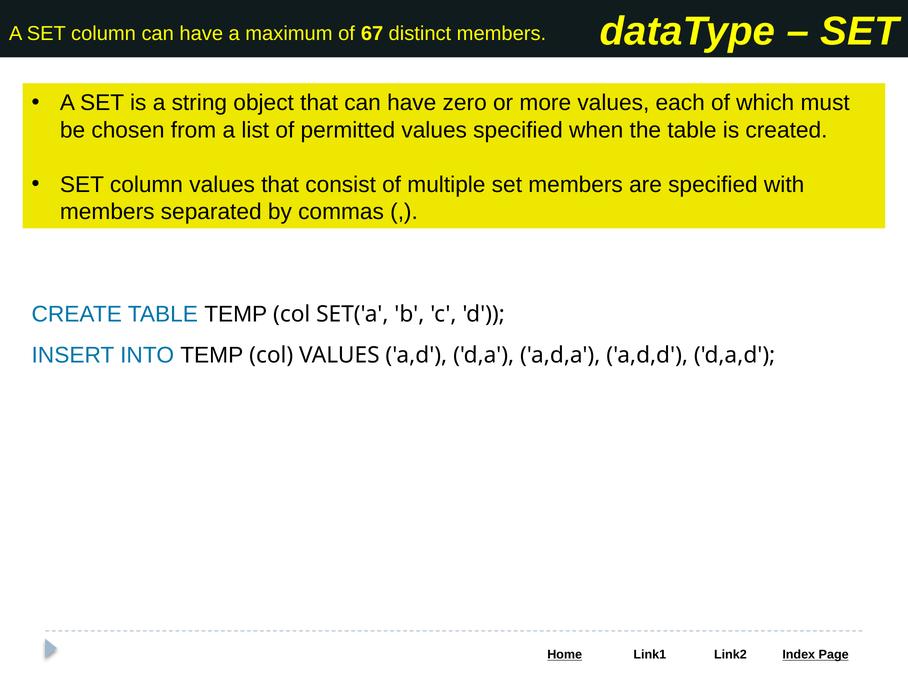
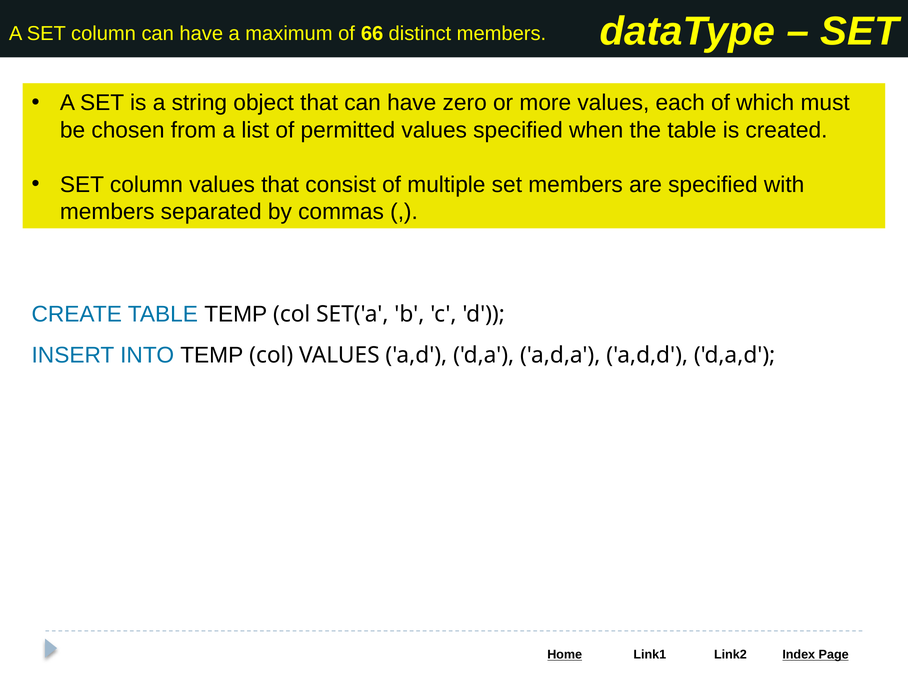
67: 67 -> 66 (372, 34)
